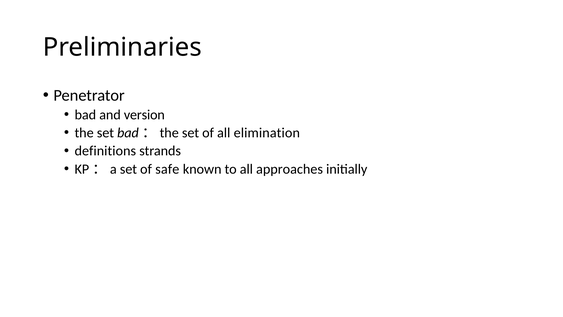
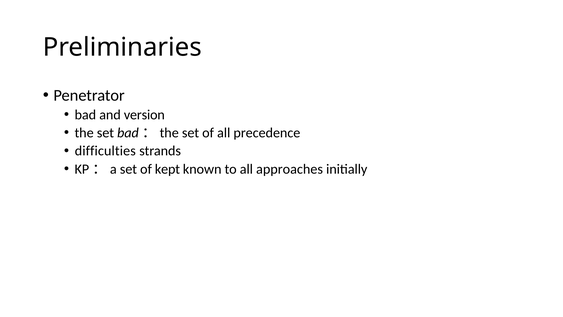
elimination: elimination -> precedence (267, 133)
definitions: definitions -> difficulties (105, 151)
safe: safe -> kept (167, 169)
